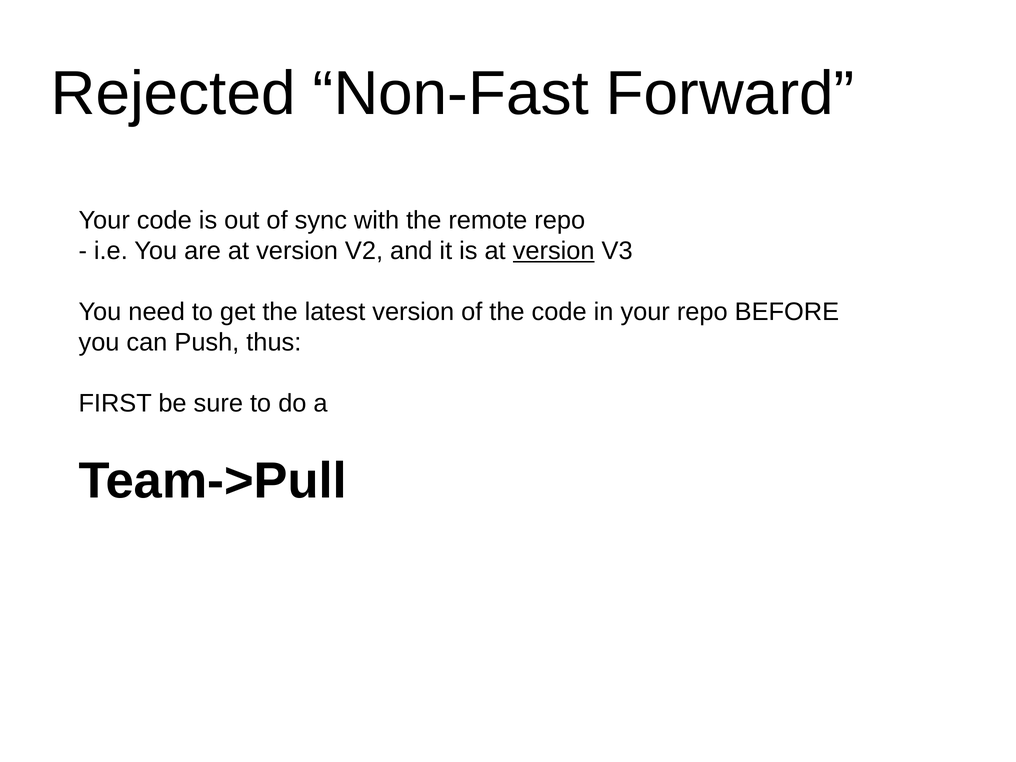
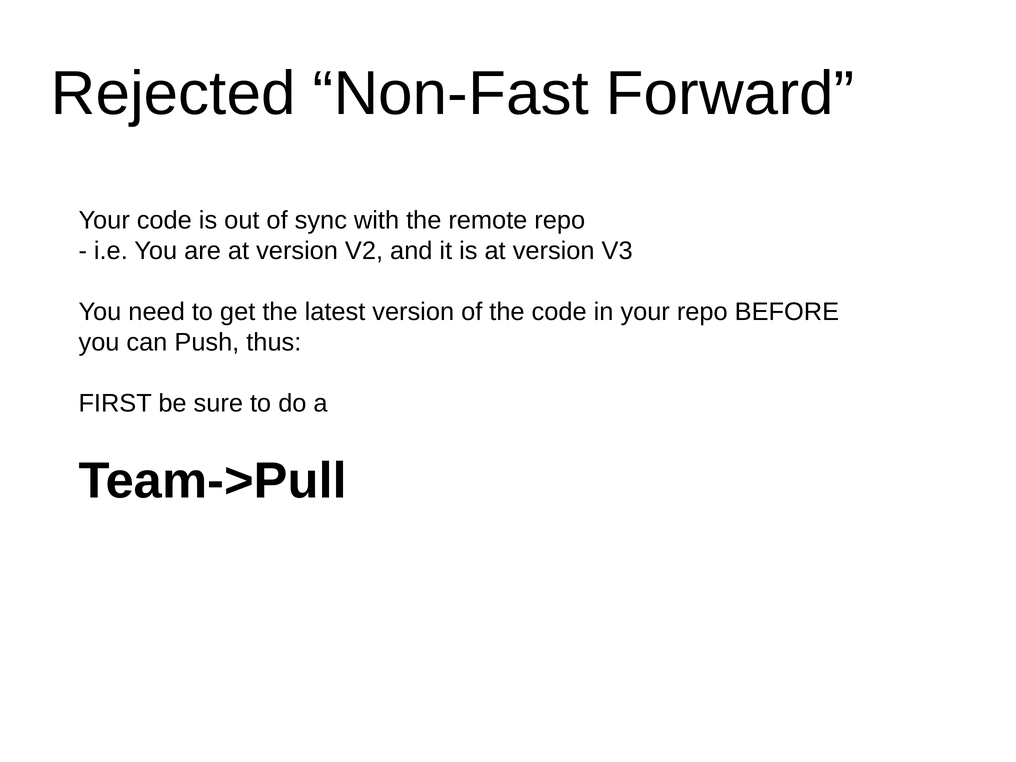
version underline: present -> none (554, 251)
